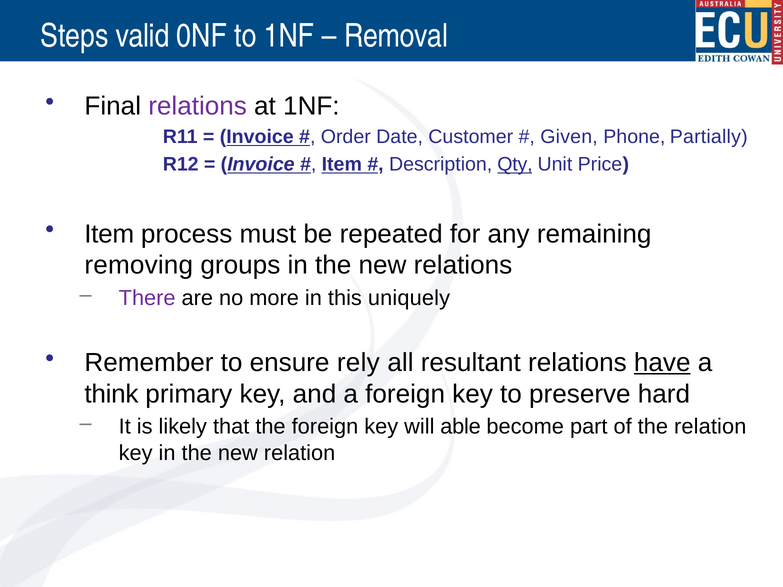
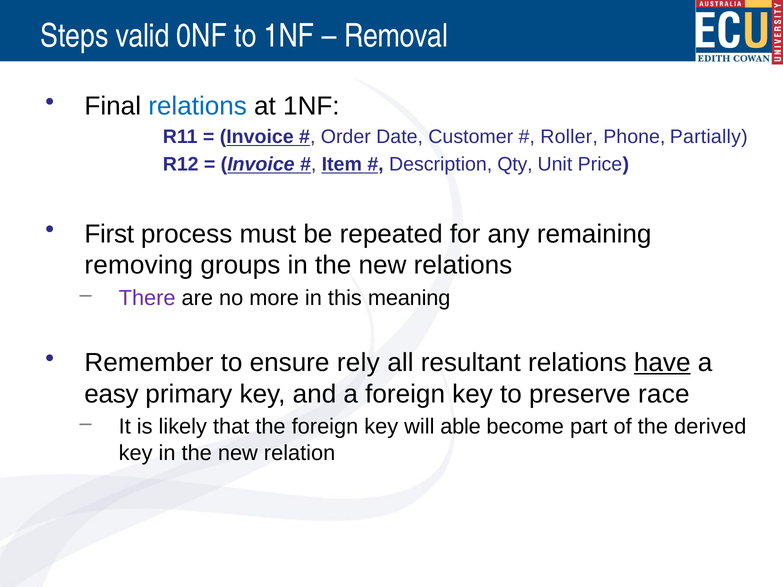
relations colour: purple -> blue (198, 106)
Given: Given -> Roller (569, 137)
Qty underline: present -> none (515, 165)
Item: Item -> First (109, 234)
uniquely: uniquely -> meaning (409, 298)
think: think -> easy (111, 394)
hard: hard -> race (664, 394)
the relation: relation -> derived (710, 427)
